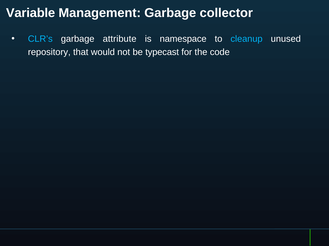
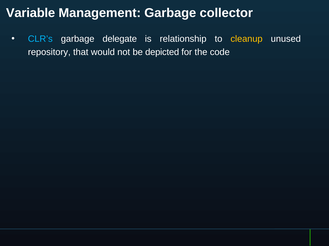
attribute: attribute -> delegate (120, 39)
namespace: namespace -> relationship (183, 39)
cleanup colour: light blue -> yellow (247, 39)
typecast: typecast -> depicted (162, 52)
